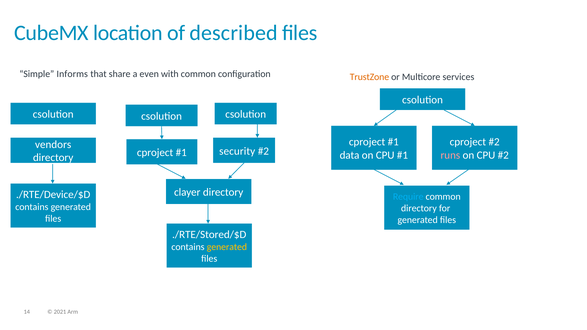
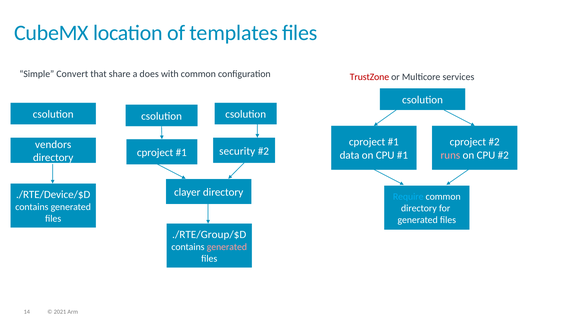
described: described -> templates (234, 33)
Informs: Informs -> Convert (72, 74)
even: even -> does (149, 74)
TrustZone colour: orange -> red (369, 77)
./RTE/Stored/$D: ./RTE/Stored/$D -> ./RTE/Group/$D (209, 235)
generated colour: yellow -> pink (227, 247)
